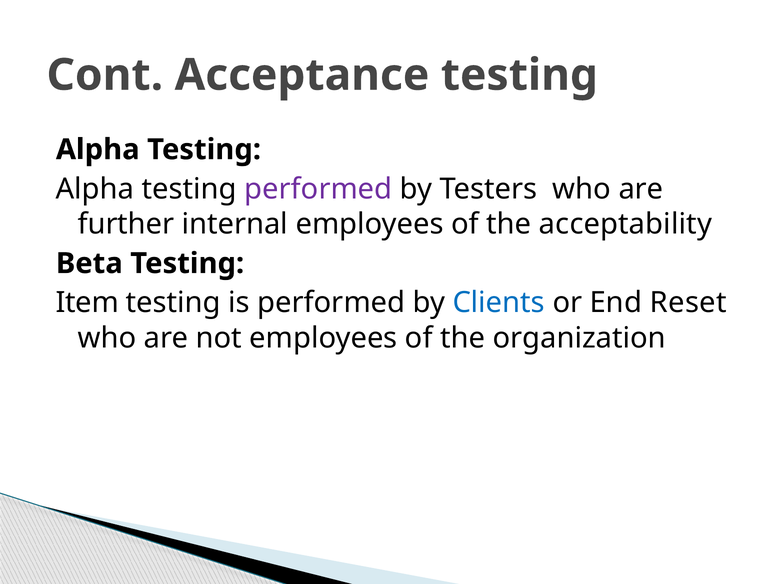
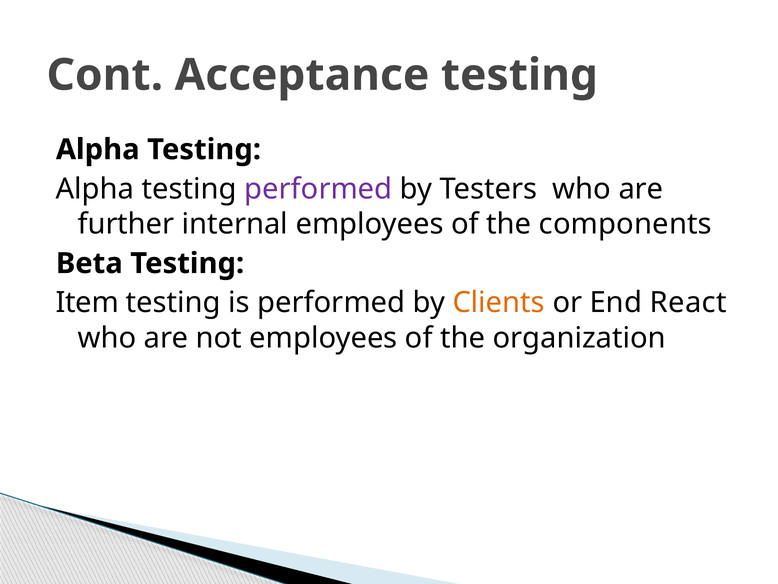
acceptability: acceptability -> components (625, 224)
Clients colour: blue -> orange (499, 303)
Reset: Reset -> React (688, 303)
